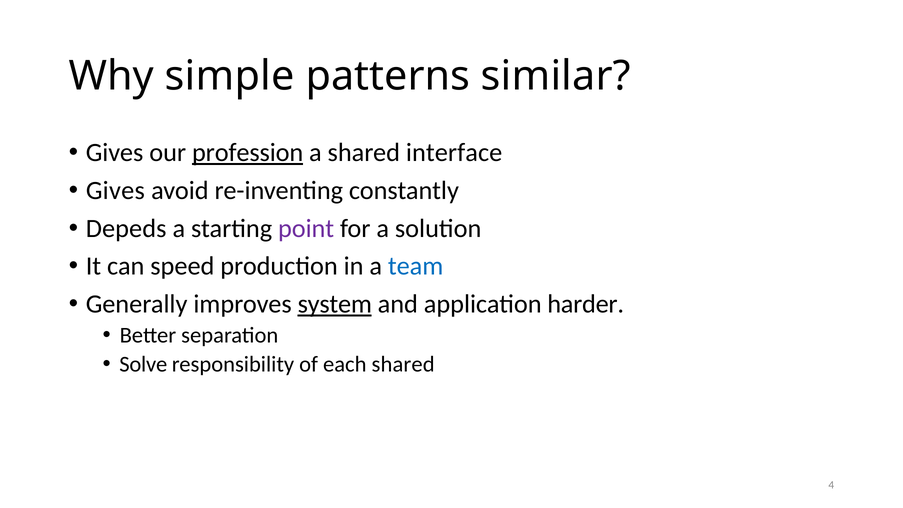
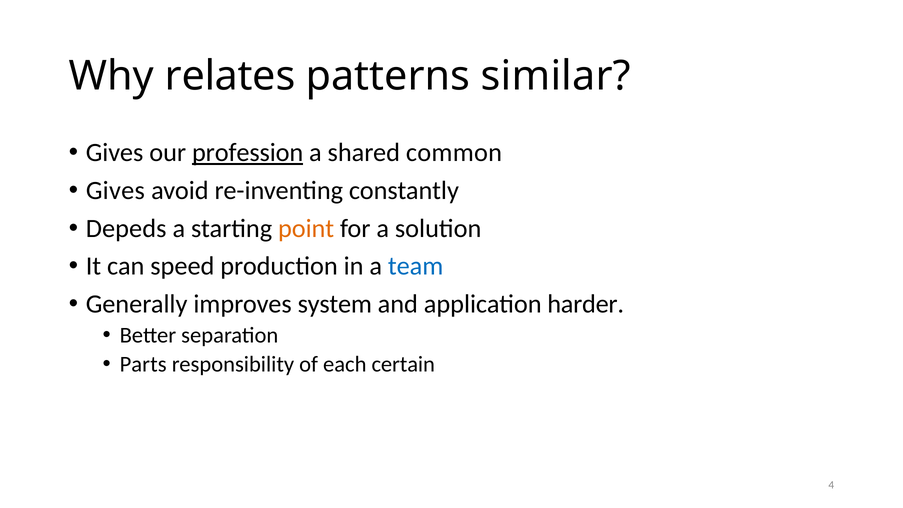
simple: simple -> relates (230, 76)
interface: interface -> common (454, 153)
point colour: purple -> orange (306, 228)
system underline: present -> none (335, 304)
Solve: Solve -> Parts (143, 364)
each shared: shared -> certain (403, 364)
